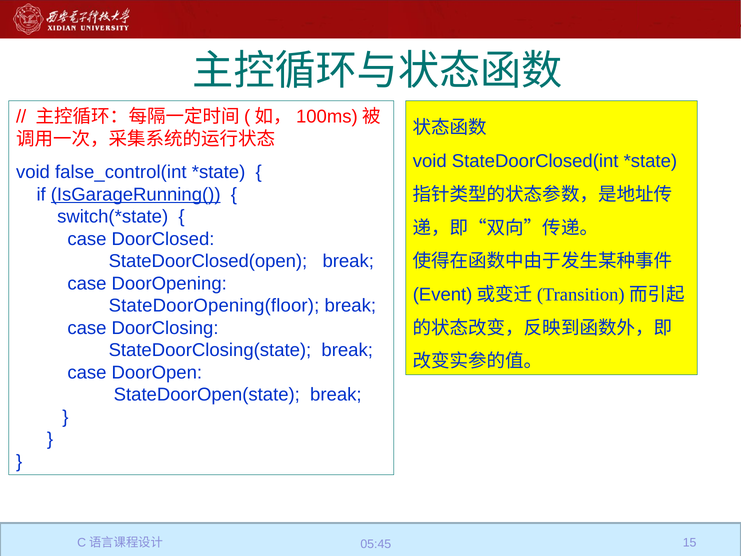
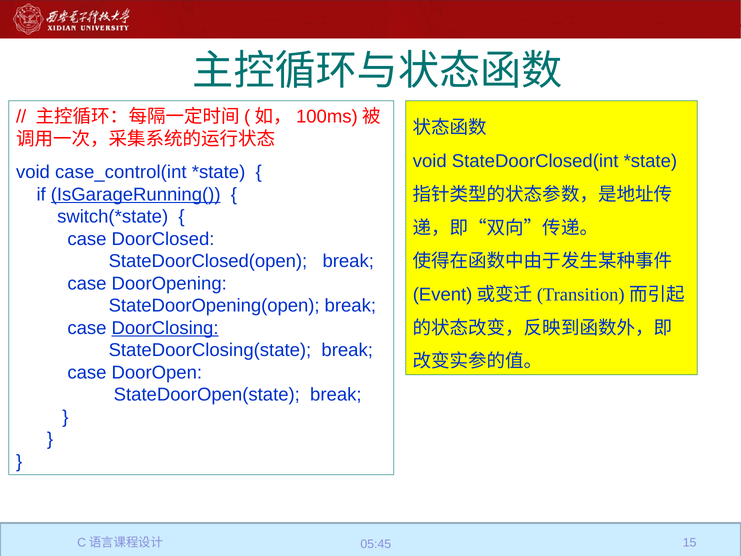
false_control(int: false_control(int -> case_control(int (121, 172)
StateDoorOpening(floor: StateDoorOpening(floor -> StateDoorOpening(open (214, 306)
DoorClosing underline: none -> present (165, 328)
